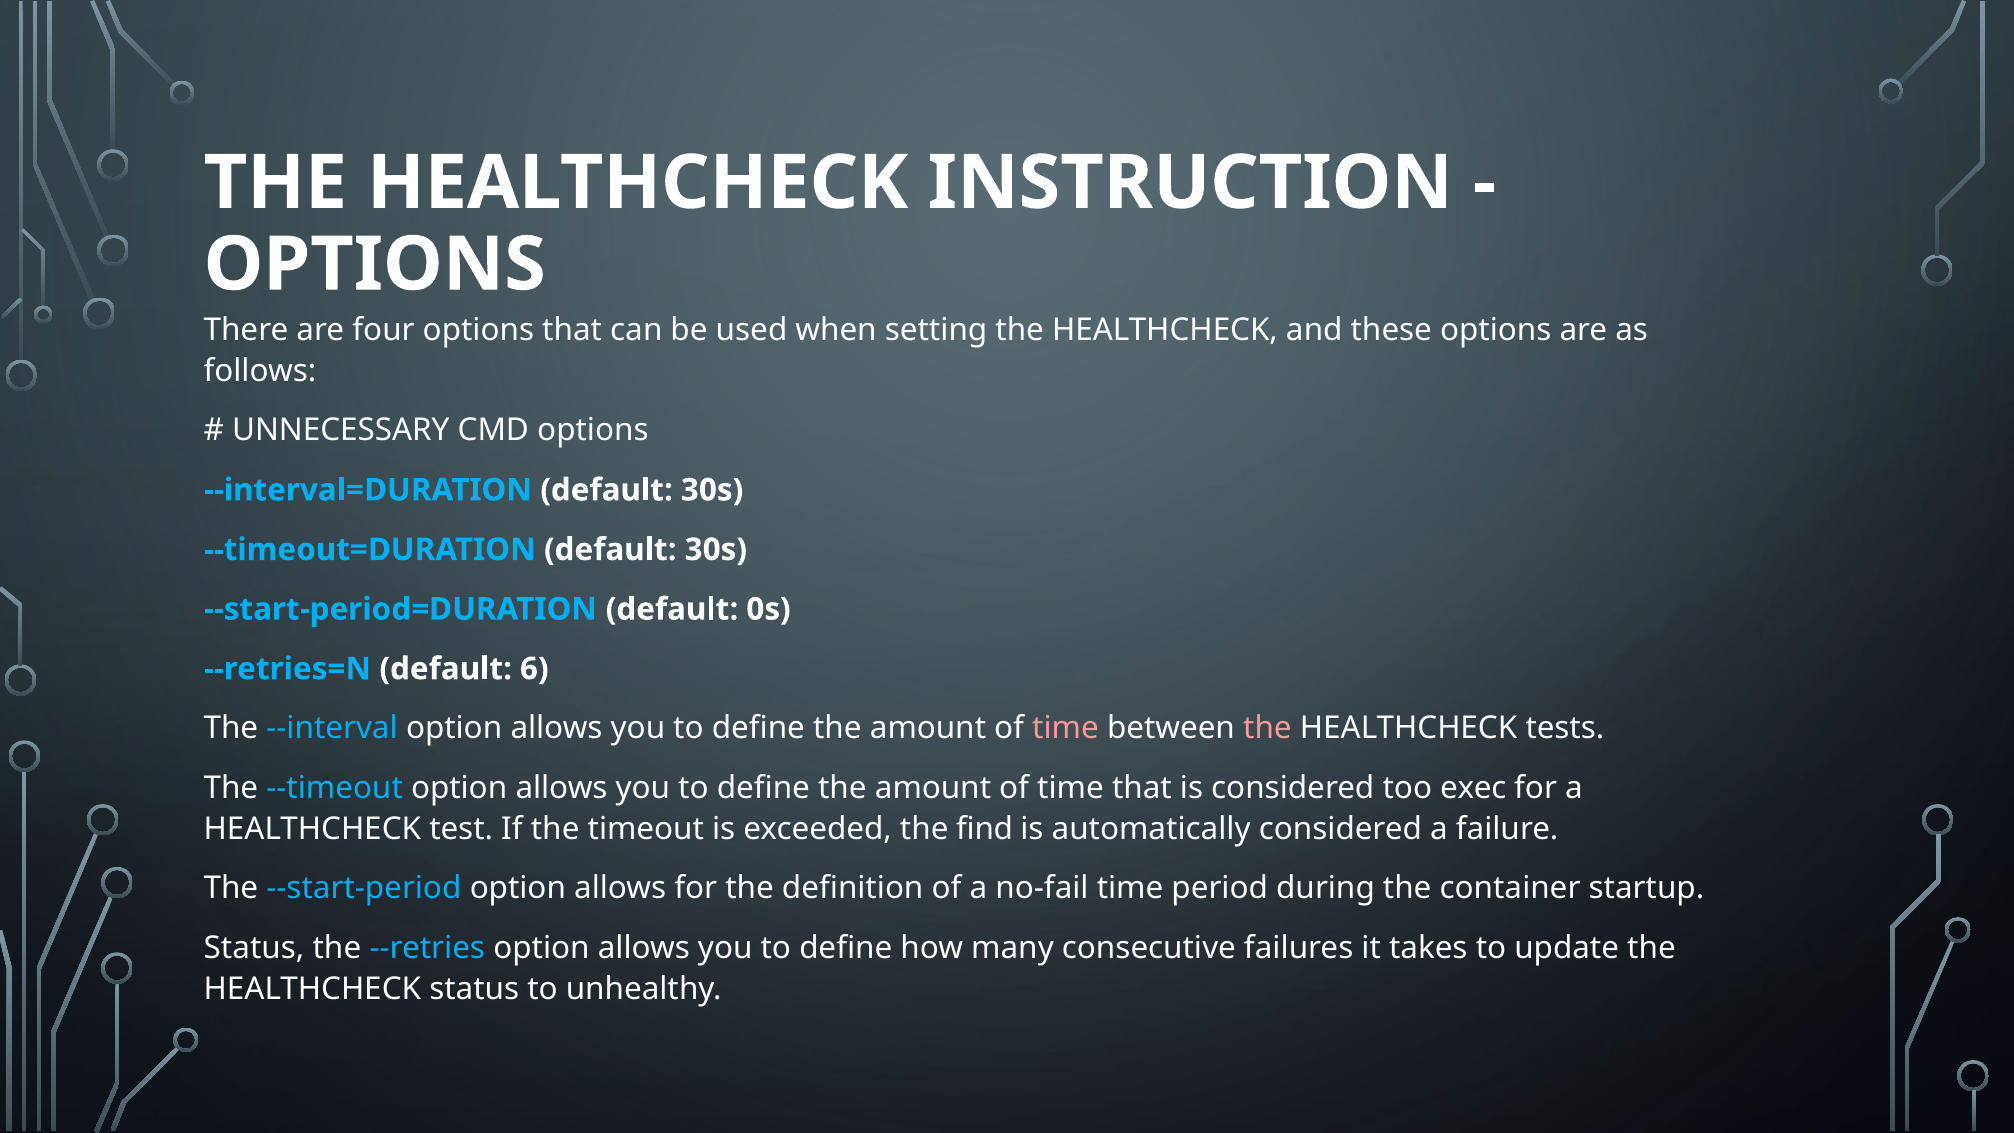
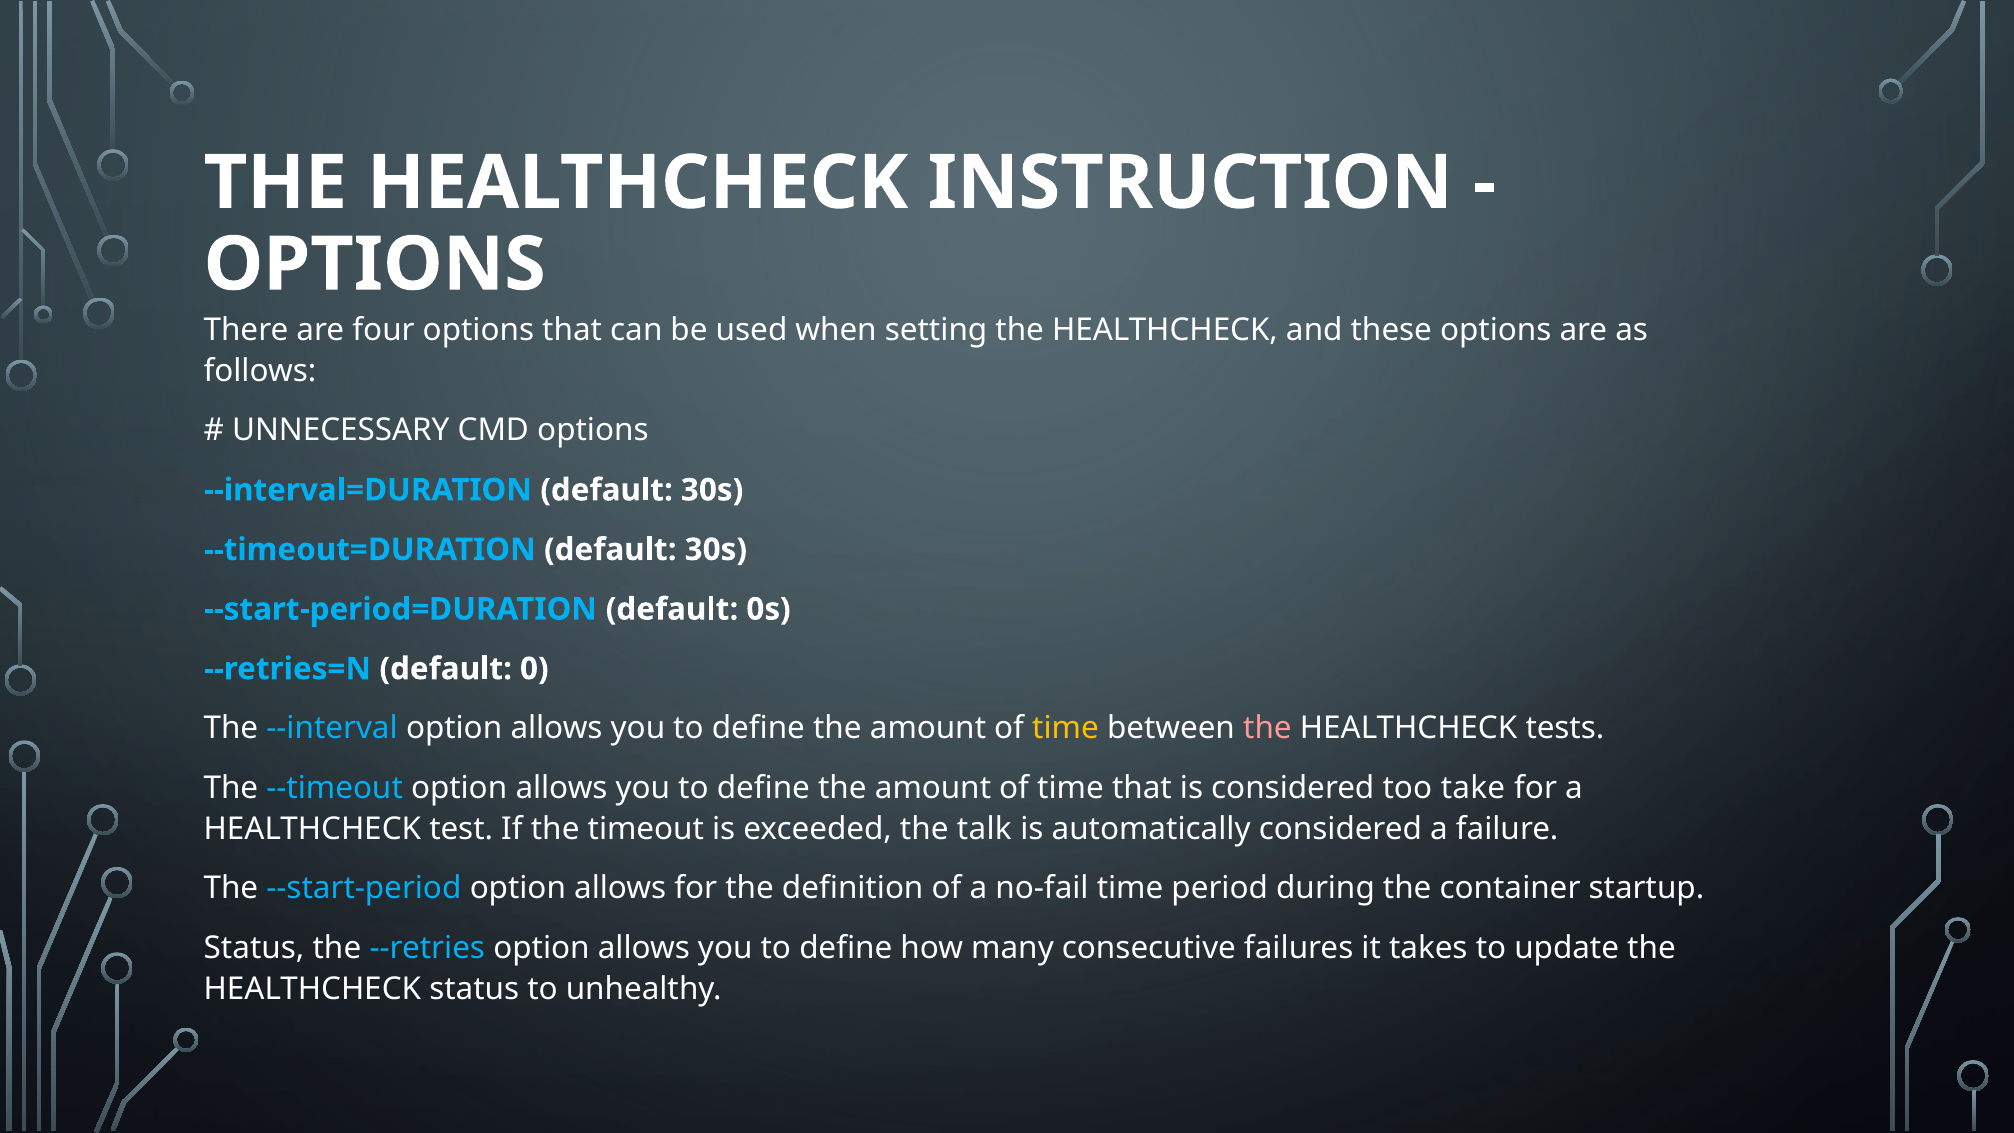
6: 6 -> 0 (534, 669)
time colour: pink -> yellow (1066, 728)
exec: exec -> take (1473, 788)
find: find -> talk (984, 829)
